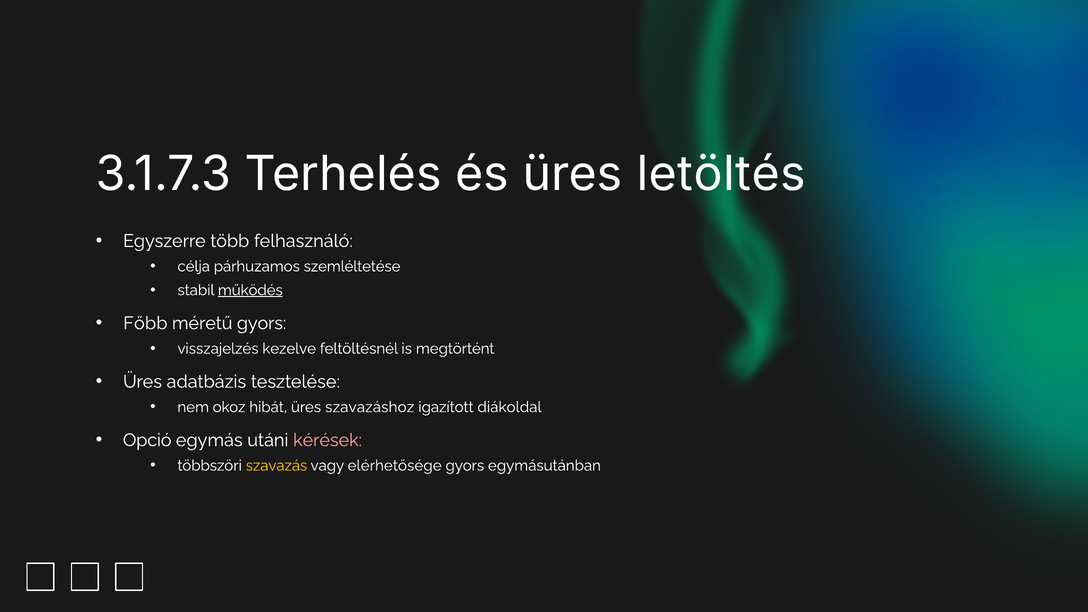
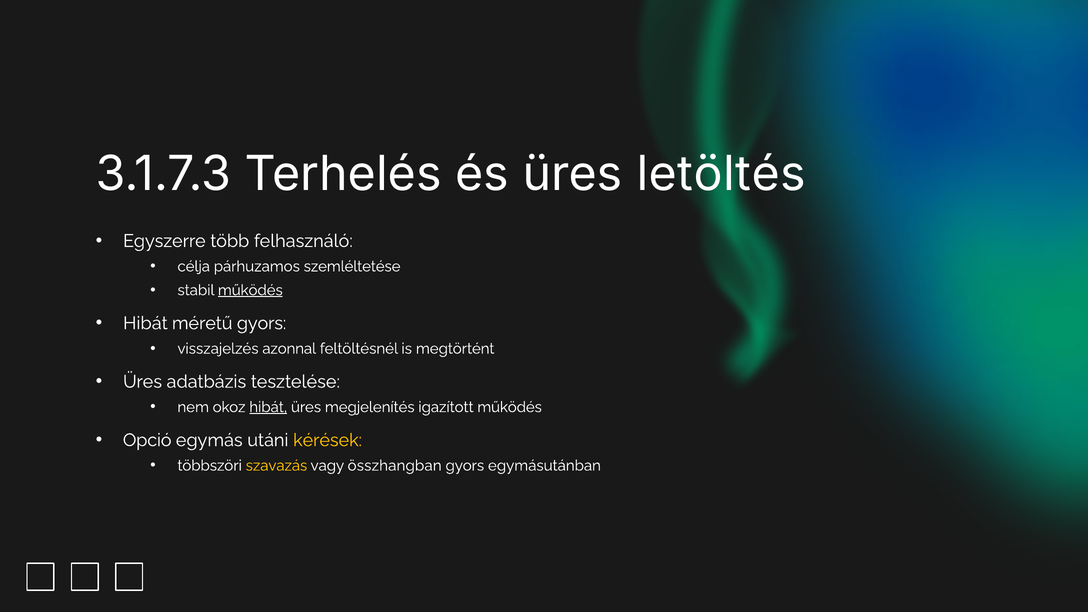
Főbb: Főbb -> Hibát (145, 323)
kezelve: kezelve -> azonnal (289, 349)
hibát underline: none -> present (268, 407)
szavazáshoz: szavazáshoz -> megjelenítés (370, 407)
igazított diákoldal: diákoldal -> működés (510, 407)
kérések colour: pink -> yellow (328, 440)
elérhetősége: elérhetősége -> összhangban (395, 466)
